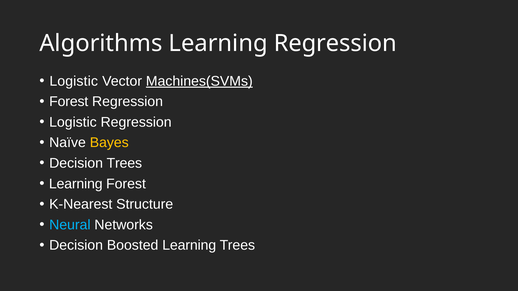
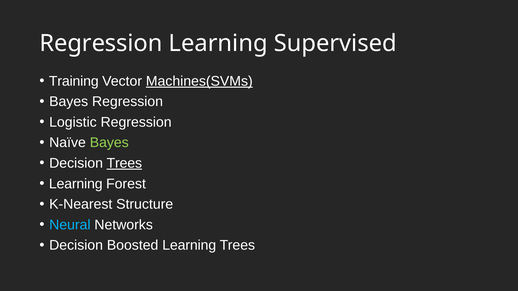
Algorithms: Algorithms -> Regression (101, 44)
Learning Regression: Regression -> Supervised (335, 44)
Logistic: Logistic -> Training (74, 81)
Forest: Forest -> Bayes (69, 102)
Bayes colour: yellow -> light green (109, 143)
Trees underline: none -> present (124, 163)
